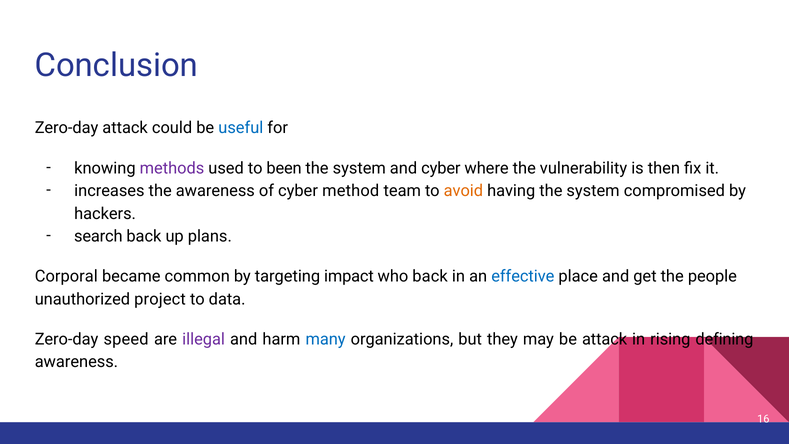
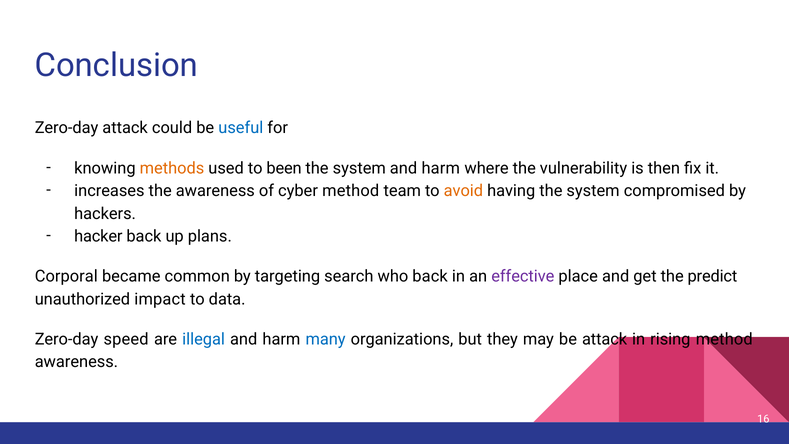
methods colour: purple -> orange (172, 168)
system and cyber: cyber -> harm (441, 168)
search: search -> hacker (98, 236)
impact: impact -> search (349, 276)
effective colour: blue -> purple (523, 276)
people: people -> predict (712, 276)
project: project -> impact (160, 299)
illegal colour: purple -> blue (204, 339)
rising defining: defining -> method (724, 339)
